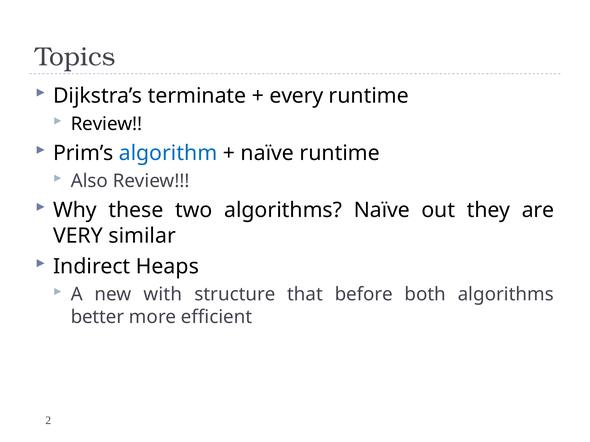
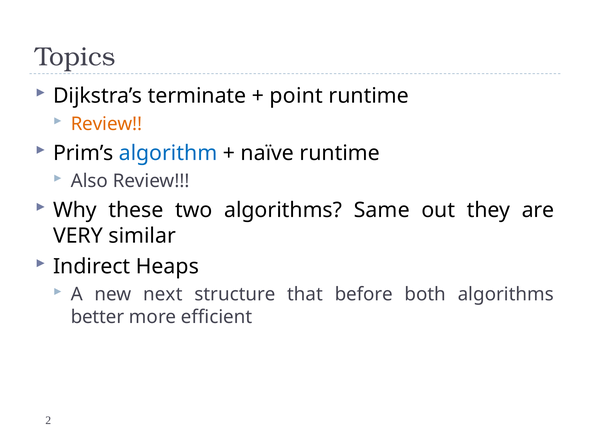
every: every -> point (296, 96)
Review colour: black -> orange (107, 124)
algorithms Naïve: Naïve -> Same (382, 211)
with: with -> next (163, 295)
